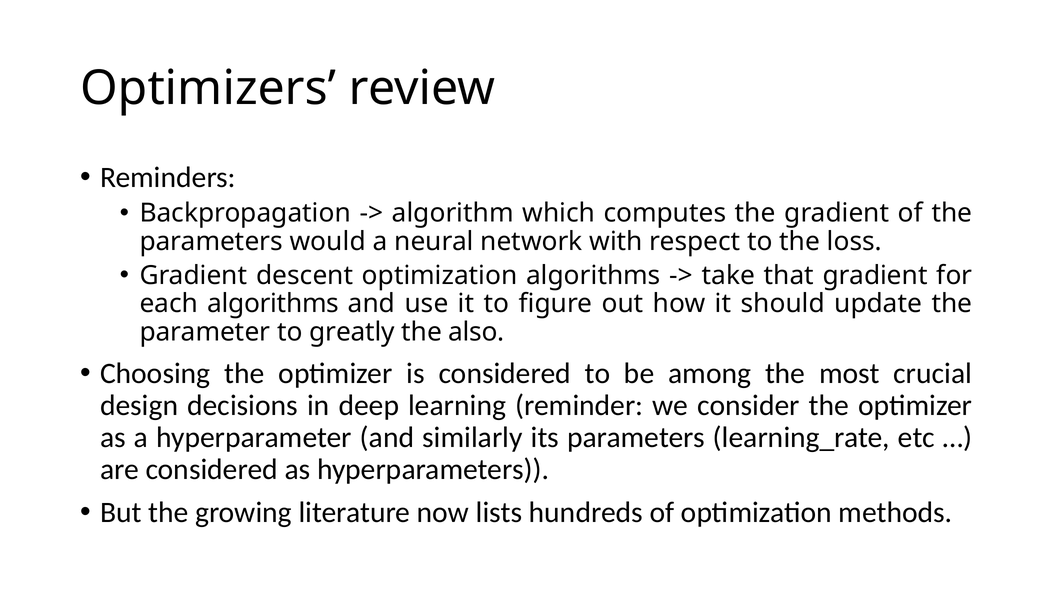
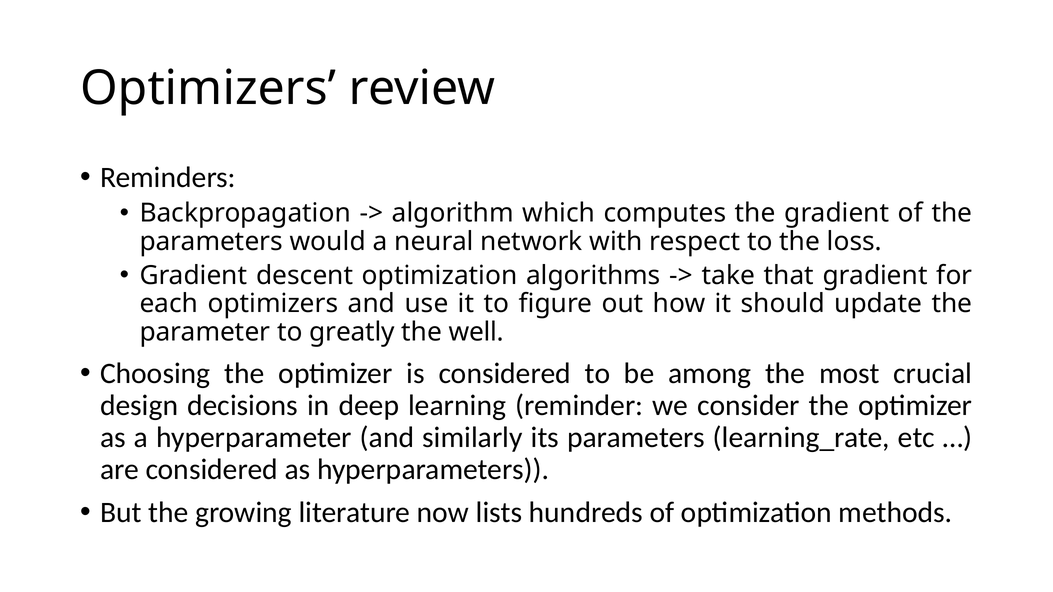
each algorithms: algorithms -> optimizers (273, 304)
also: also -> well (476, 332)
